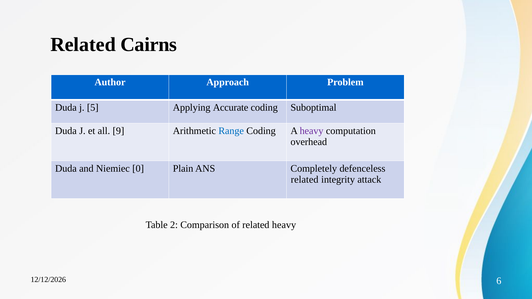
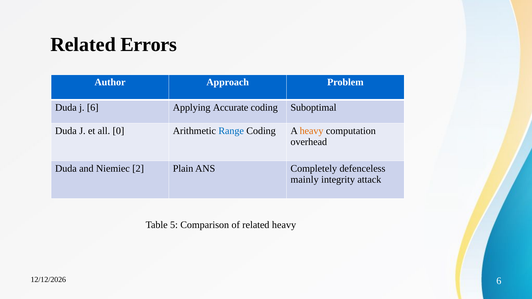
Cairns: Cairns -> Errors (149, 45)
j 5: 5 -> 6 (93, 108)
9: 9 -> 0 (118, 131)
heavy colour: purple -> orange (312, 131)
0: 0 -> 2 (138, 169)
related: related -> mainly (305, 180)
2: 2 -> 5 (174, 225)
